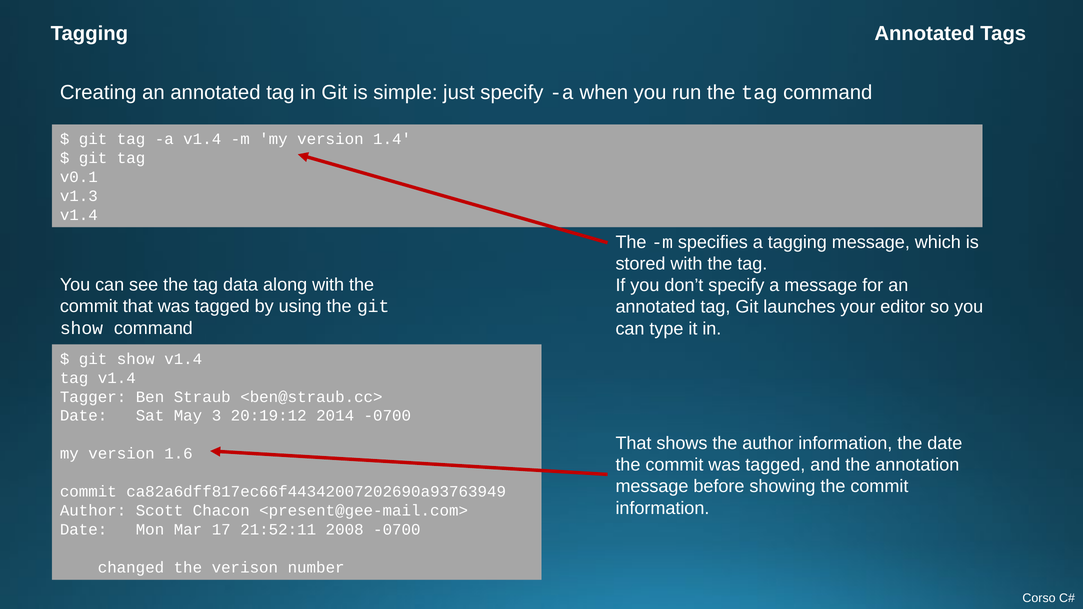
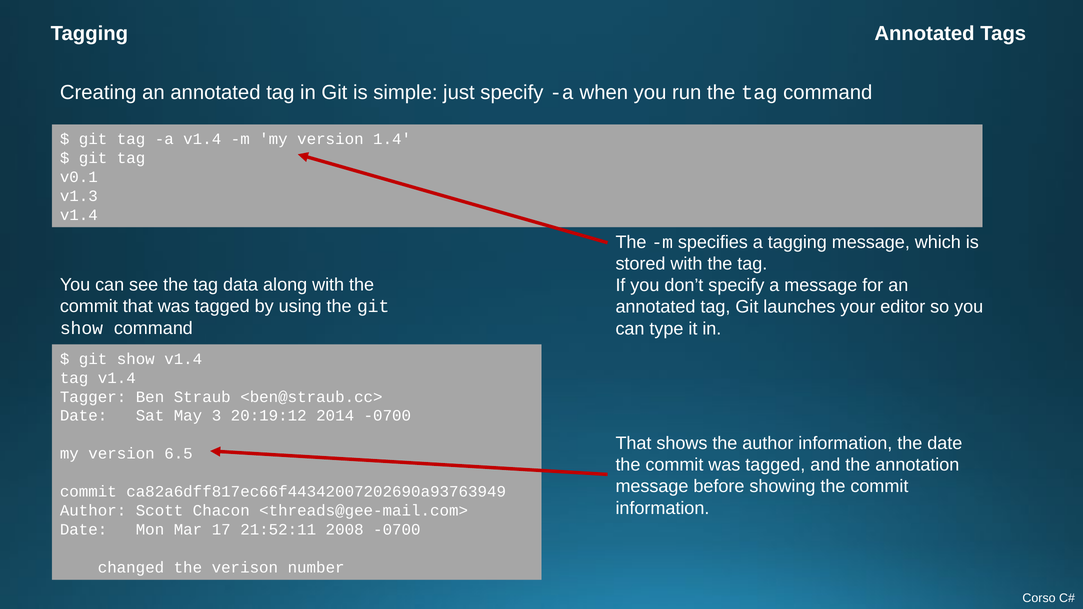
1.6: 1.6 -> 6.5 (179, 454)
<present@gee-mail.com>: <present@gee-mail.com> -> <threads@gee-mail.com> (364, 511)
